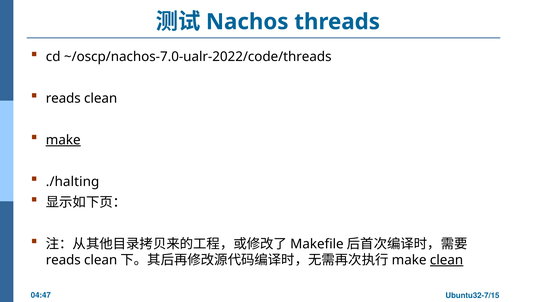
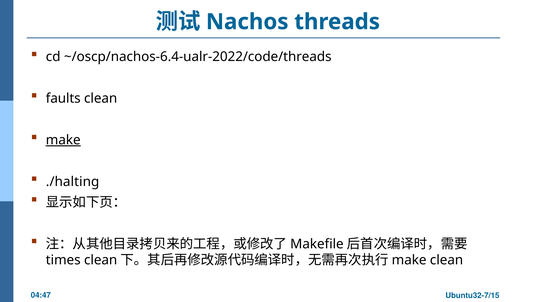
~/oscp/nachos-7.0-ualr-2022/code/threads: ~/oscp/nachos-7.0-ualr-2022/code/threads -> ~/oscp/nachos-6.4-ualr-2022/code/threads (198, 57)
reads: reads -> faults (63, 98)
reads: reads -> times (63, 260)
clean underline: present -> none (447, 260)
